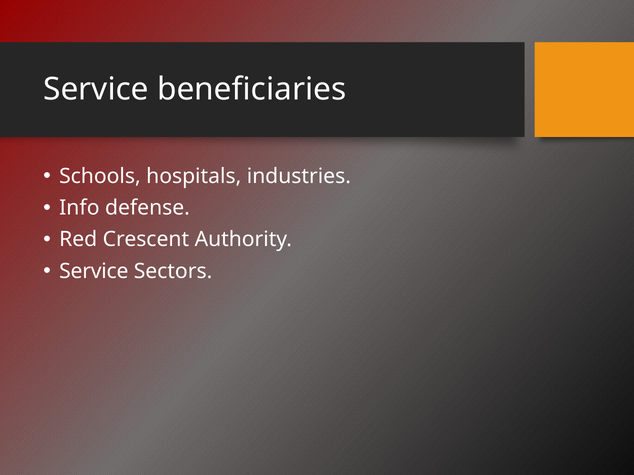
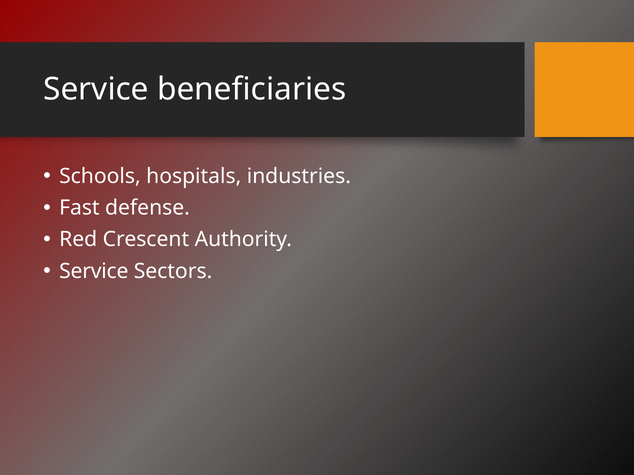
Info: Info -> Fast (79, 208)
